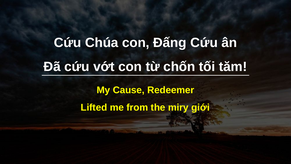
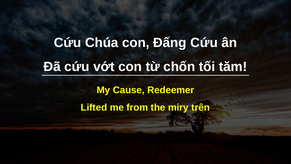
giới: giới -> trên (201, 107)
